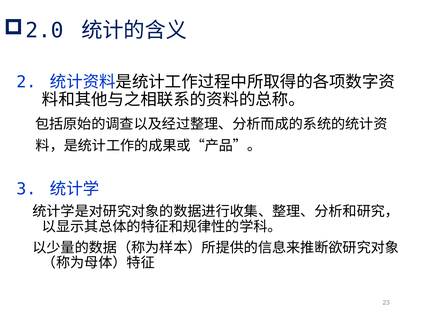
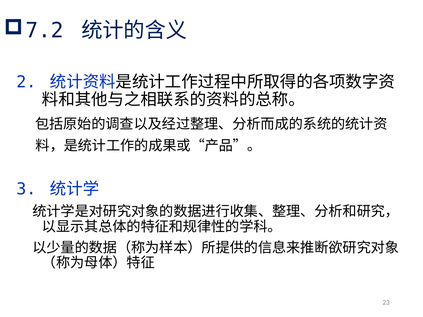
2.0: 2.0 -> 7.2 (44, 31)
